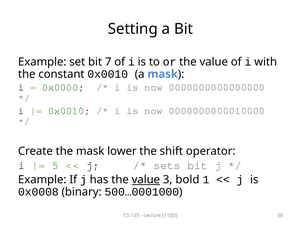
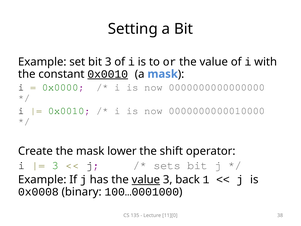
bit 7: 7 -> 3 (108, 62)
0x0010 underline: none -> present (108, 74)
5: 5 -> 3 (55, 165)
bold: bold -> back (188, 179)
500…0001000: 500…0001000 -> 100…0001000 (142, 192)
